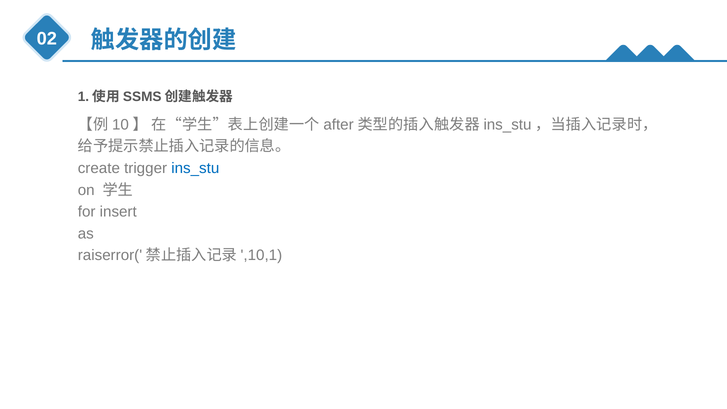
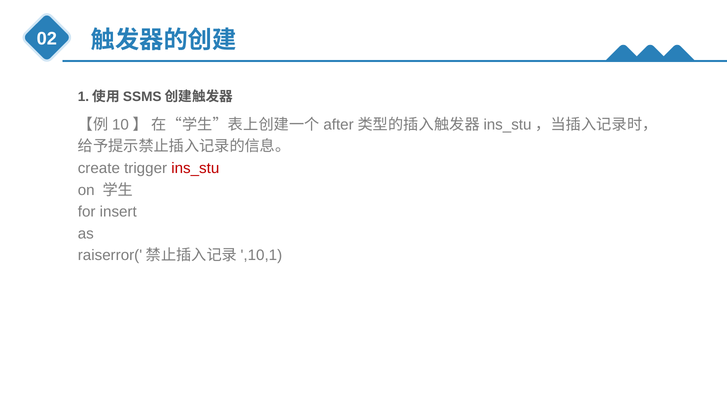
ins_stu colour: blue -> red (195, 168)
